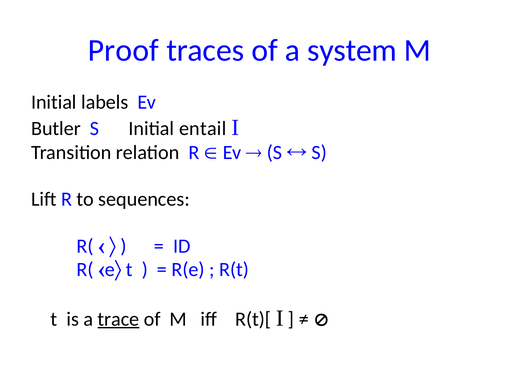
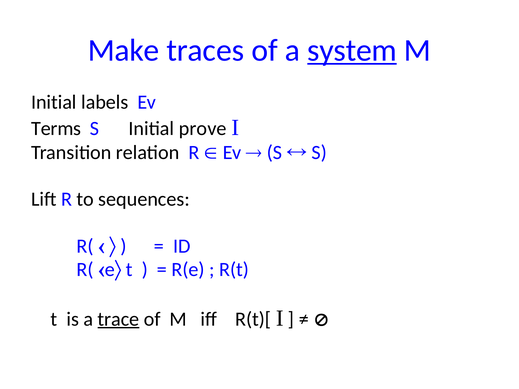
Proof: Proof -> Make (124, 50)
system underline: none -> present (352, 50)
Butler: Butler -> Terms (56, 128)
entail: entail -> prove (203, 128)
